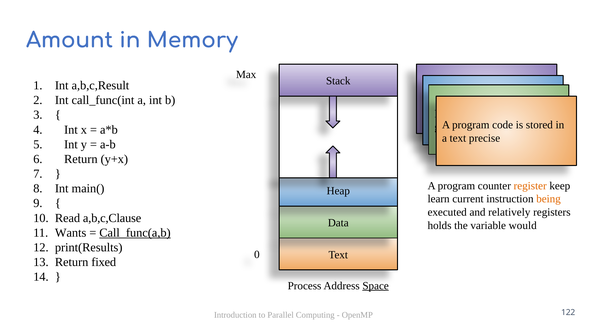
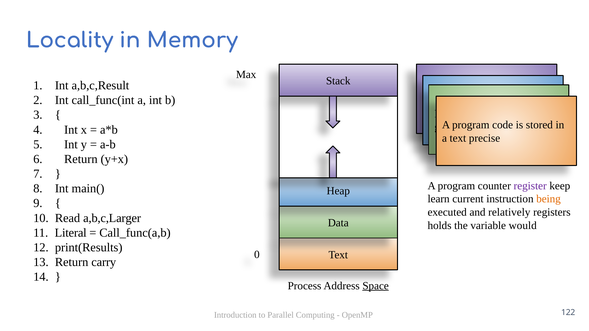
Amount: Amount -> Locality (70, 40)
register colour: orange -> purple (530, 186)
a,b,c,Clause: a,b,c,Clause -> a,b,c,Larger (112, 218)
Wants: Wants -> Literal (71, 233)
Call_func(a,b underline: present -> none (135, 233)
fixed: fixed -> carry (104, 262)
